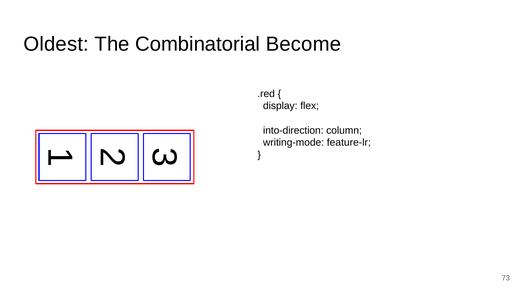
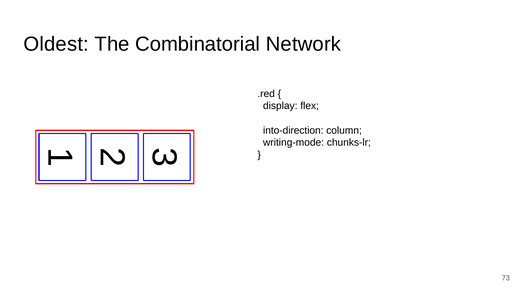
Become: Become -> Network (303, 44)
feature-lr: feature-lr -> chunks-lr (349, 142)
